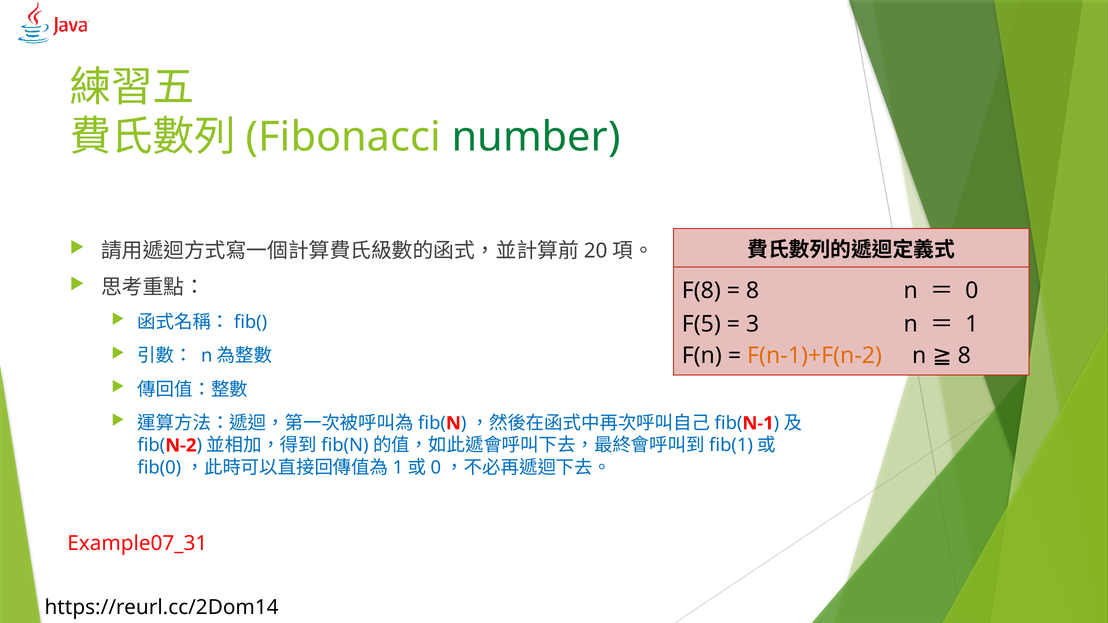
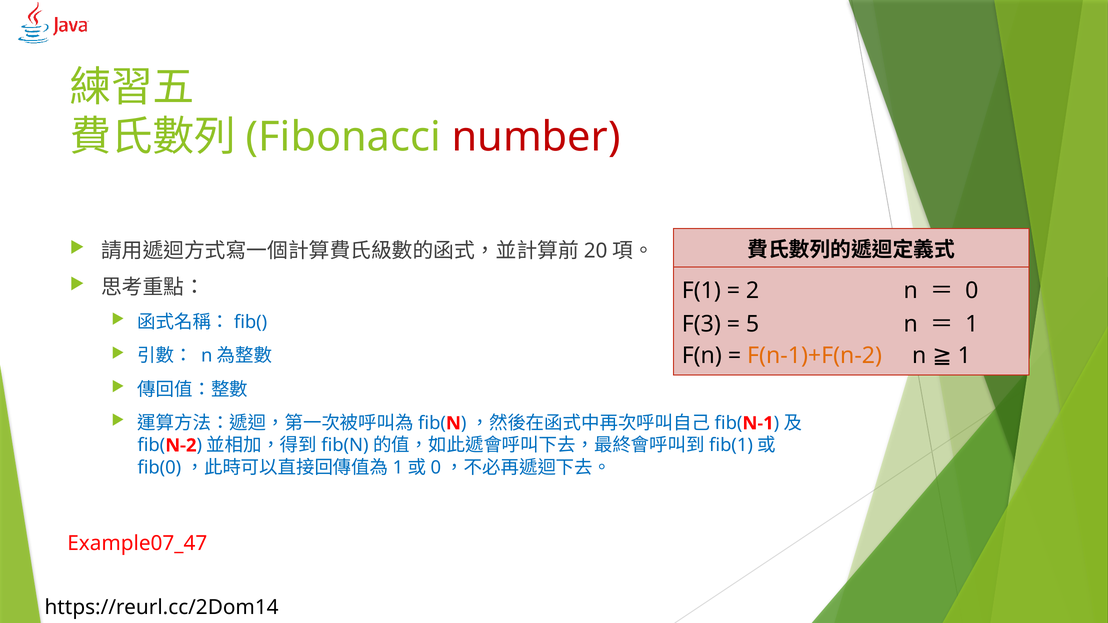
number colour: green -> red (536, 137)
F(8: F(8 -> F(1 (701, 291)
8: 8 -> 2 (753, 291)
F(5: F(5 -> F(3 (701, 324)
3: 3 -> 5 (753, 324)
n 8: 8 -> 1 (964, 356)
Example07_31: Example07_31 -> Example07_47 (137, 544)
